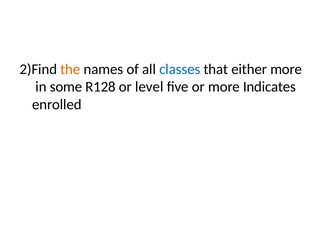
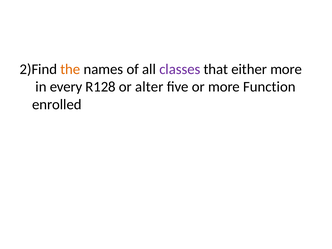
classes colour: blue -> purple (180, 69)
some: some -> every (66, 87)
level: level -> alter (149, 87)
Indicates: Indicates -> Function (269, 87)
